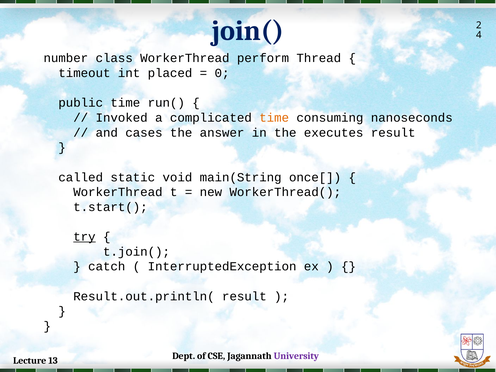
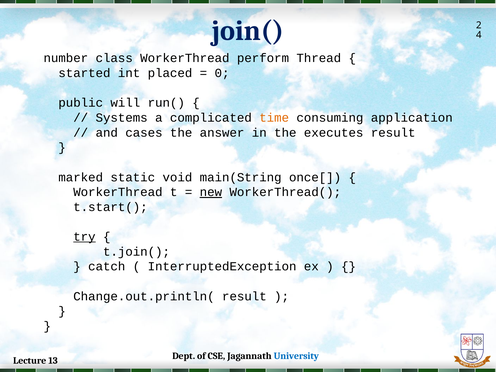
timeout: timeout -> started (84, 73)
public time: time -> will (125, 103)
Invoked: Invoked -> Systems (122, 118)
nanoseconds: nanoseconds -> application (412, 118)
called: called -> marked (81, 177)
new underline: none -> present (211, 192)
Result.out.println(: Result.out.println( -> Change.out.println( (144, 296)
University colour: purple -> blue (296, 356)
